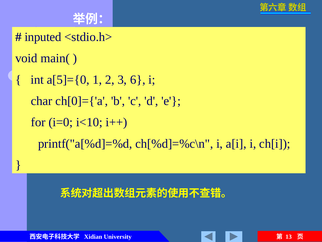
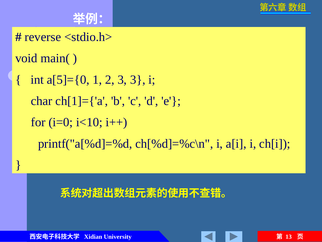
inputed: inputed -> reverse (43, 37)
3 6: 6 -> 3 (138, 79)
ch[0]={'a: ch[0]={'a -> ch[1]={'a (82, 101)
